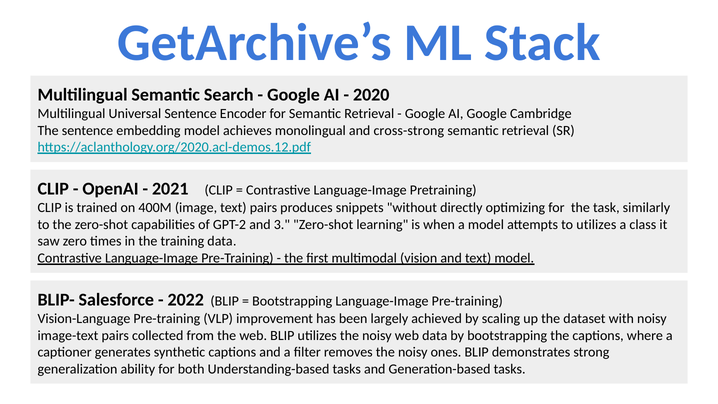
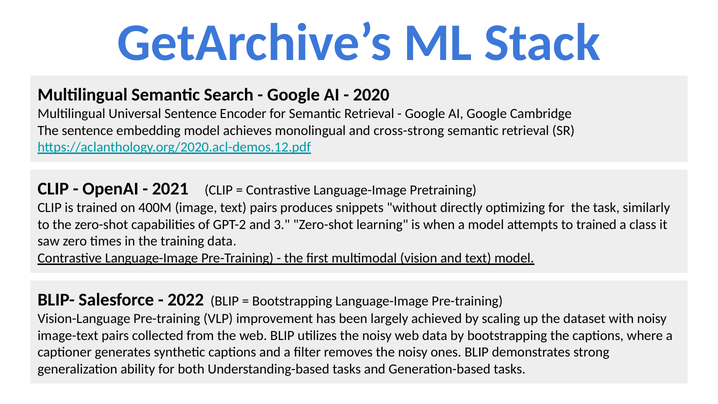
to utilizes: utilizes -> trained (596, 224)
